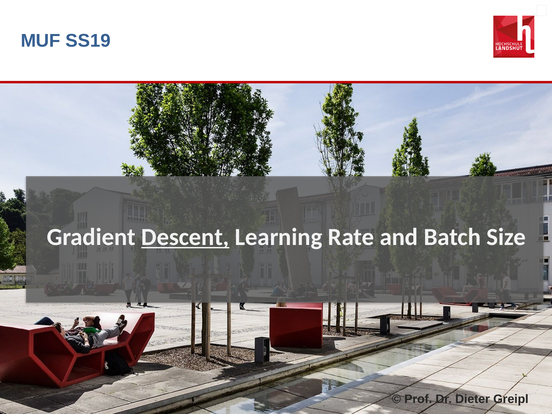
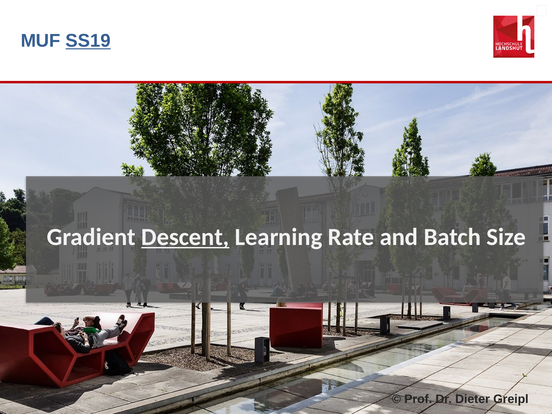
SS19 underline: none -> present (88, 41)
